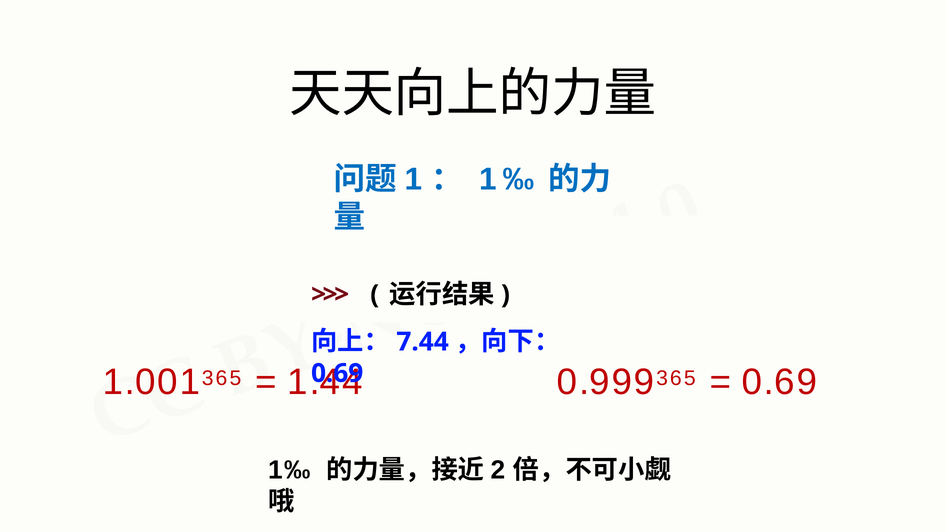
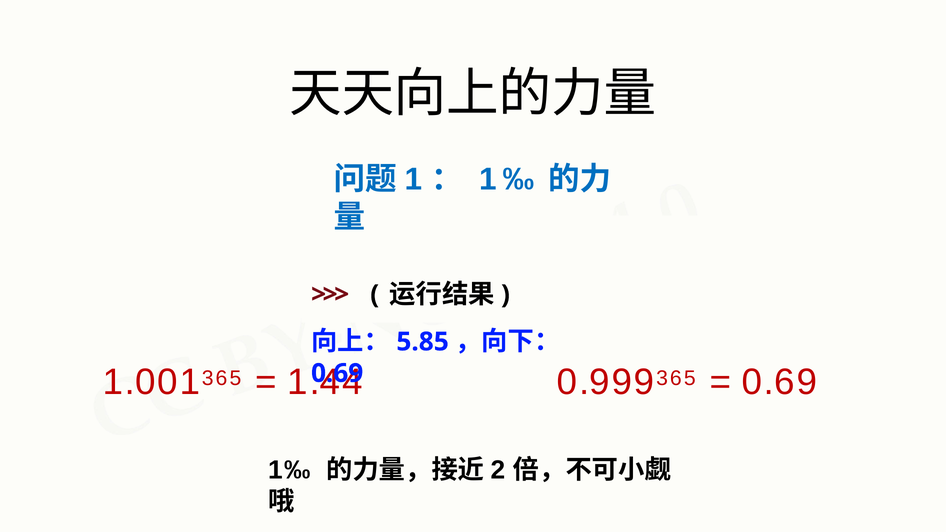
7.44: 7.44 -> 5.85 (423, 342)
